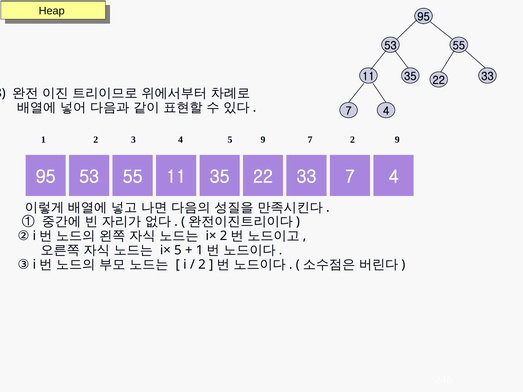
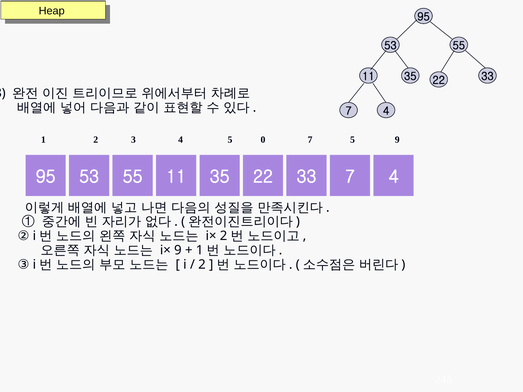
5 9: 9 -> 0 (263, 140)
7 2: 2 -> 5 (353, 140)
i× 5: 5 -> 9 (178, 250)
